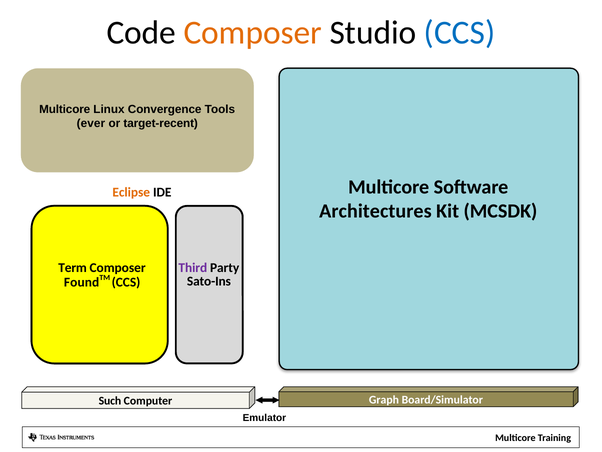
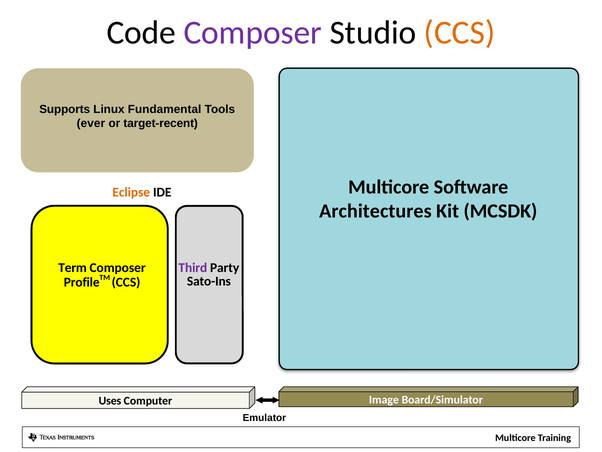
Composer colour: orange -> purple (253, 32)
CCS colour: blue -> orange (460, 32)
Multicore: Multicore -> Supports (65, 109)
Convergence: Convergence -> Fundamental (165, 109)
Found: Found -> Profile (82, 282)
Such: Such -> Uses (110, 401)
Graph: Graph -> Image (384, 400)
